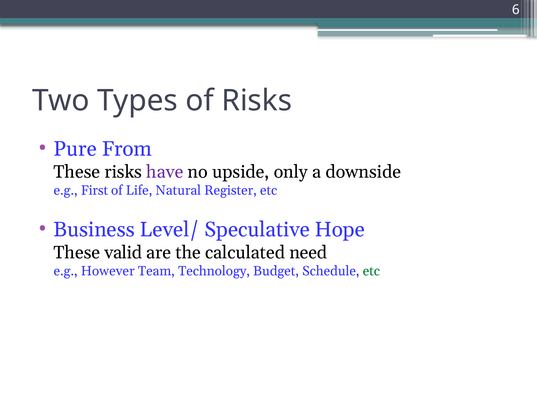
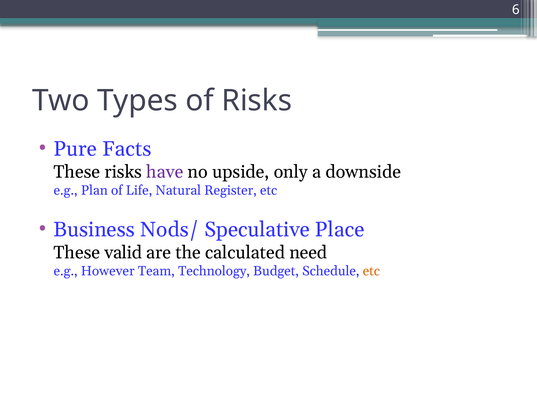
From: From -> Facts (127, 149)
First: First -> Plan (94, 190)
Level/: Level/ -> Nods/ (170, 229)
Hope: Hope -> Place (340, 229)
etc colour: green -> orange (371, 271)
